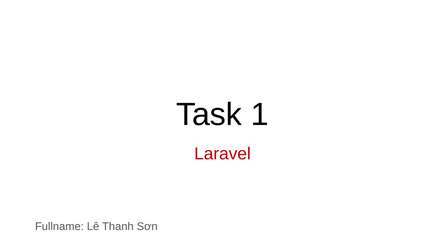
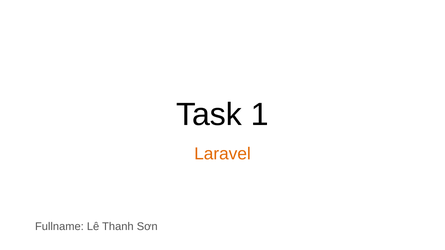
Laravel colour: red -> orange (222, 154)
